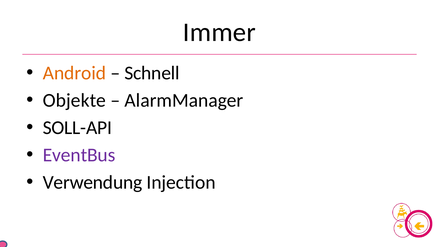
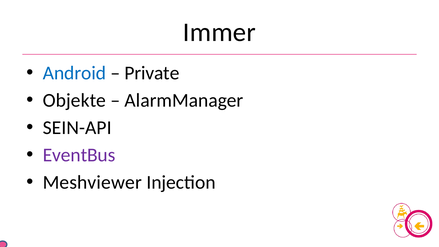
Android colour: orange -> blue (74, 73)
Schnell: Schnell -> Private (152, 73)
SOLL-API: SOLL-API -> SEIN-API (77, 128)
Verwendung: Verwendung -> Meshviewer (92, 182)
